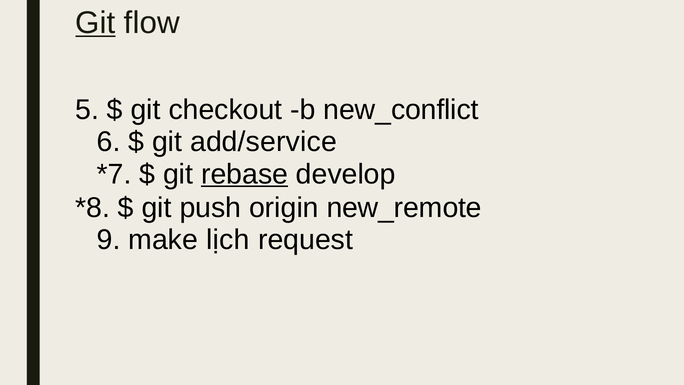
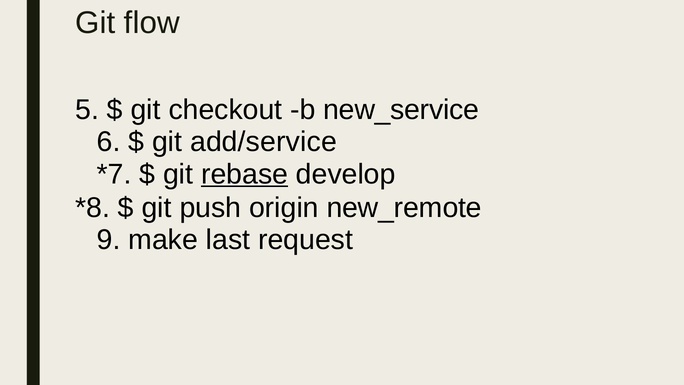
Git underline: present -> none (95, 23)
new_conflict: new_conflict -> new_service (401, 110)
lịch: lịch -> last (228, 240)
